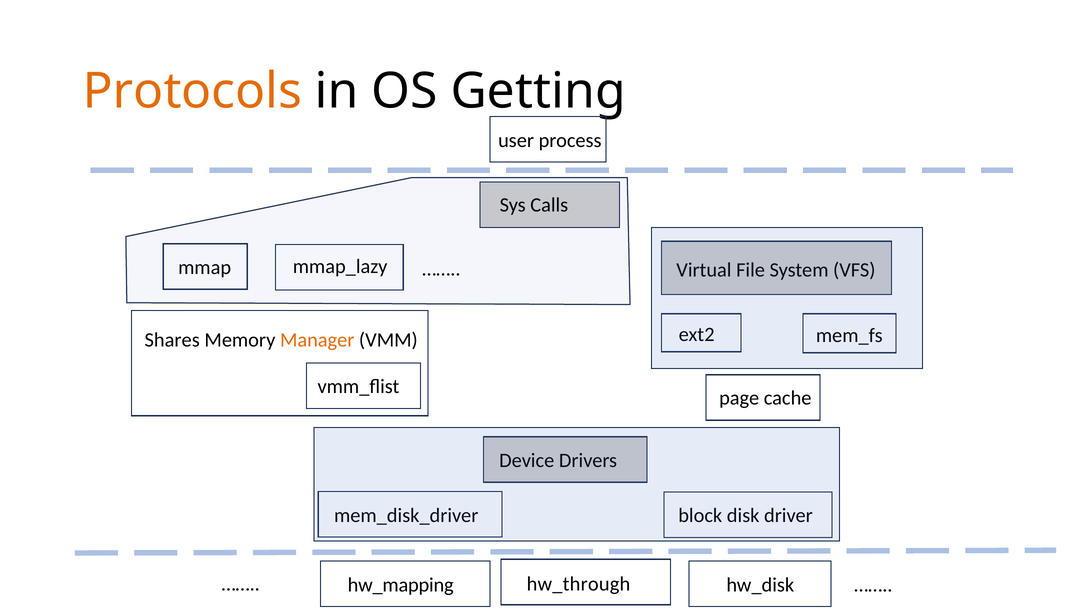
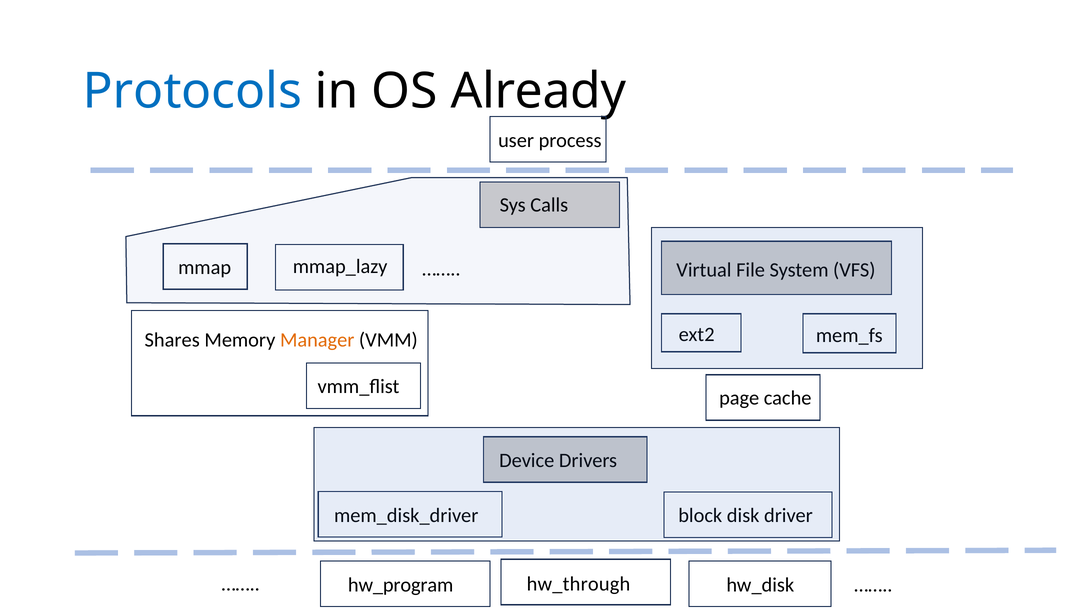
Protocols colour: orange -> blue (192, 91)
Getting: Getting -> Already (538, 91)
hw_mapping: hw_mapping -> hw_program (401, 585)
